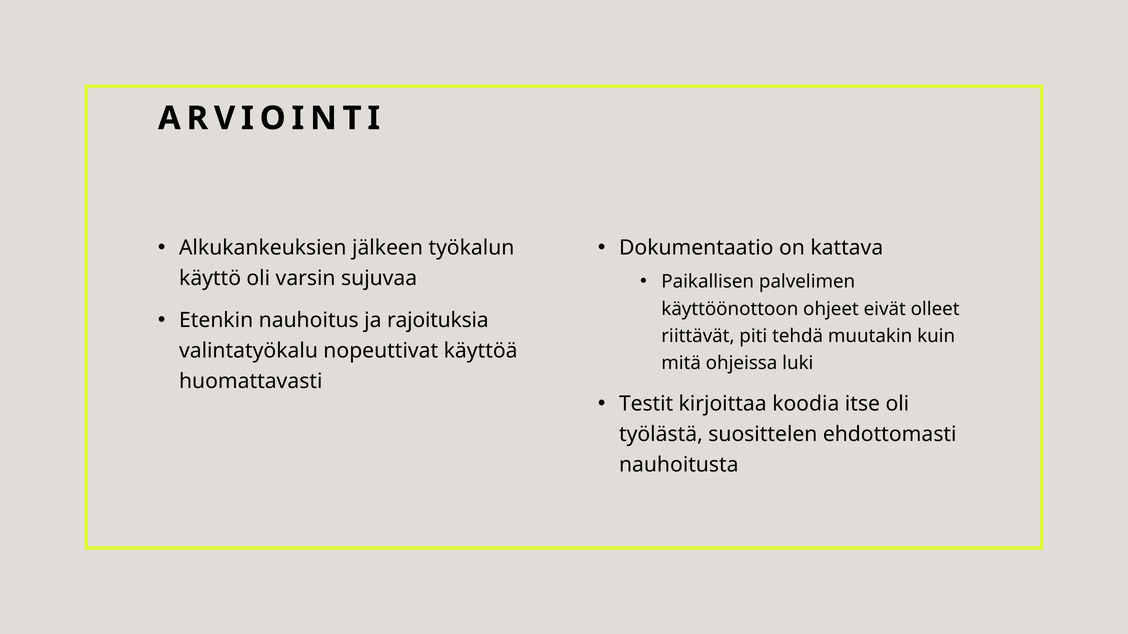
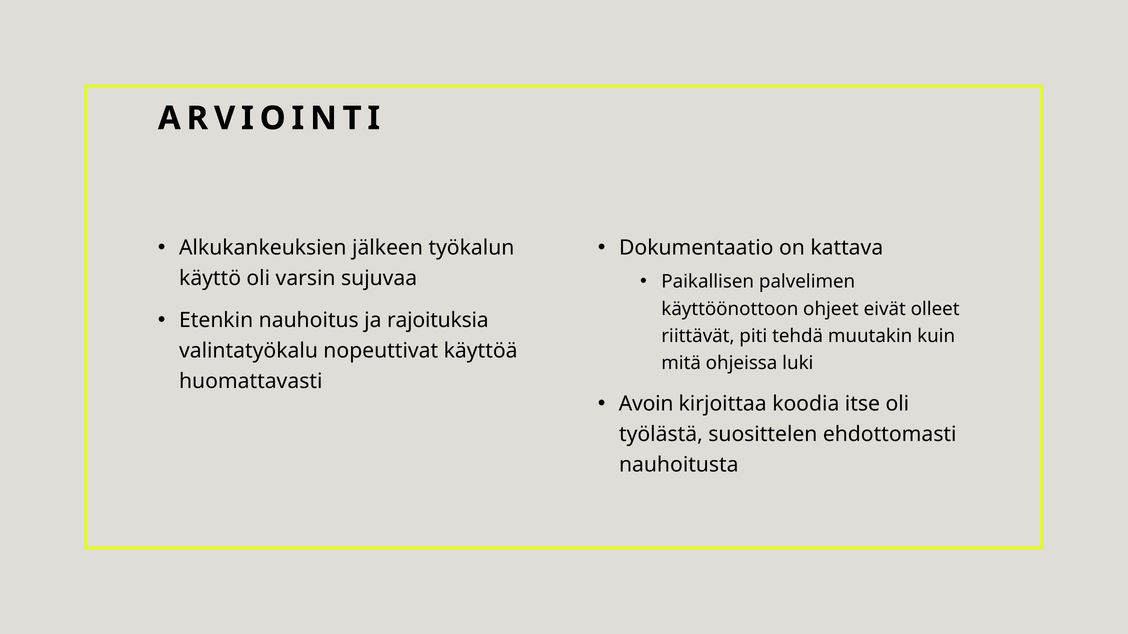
Testit: Testit -> Avoin (646, 404)
